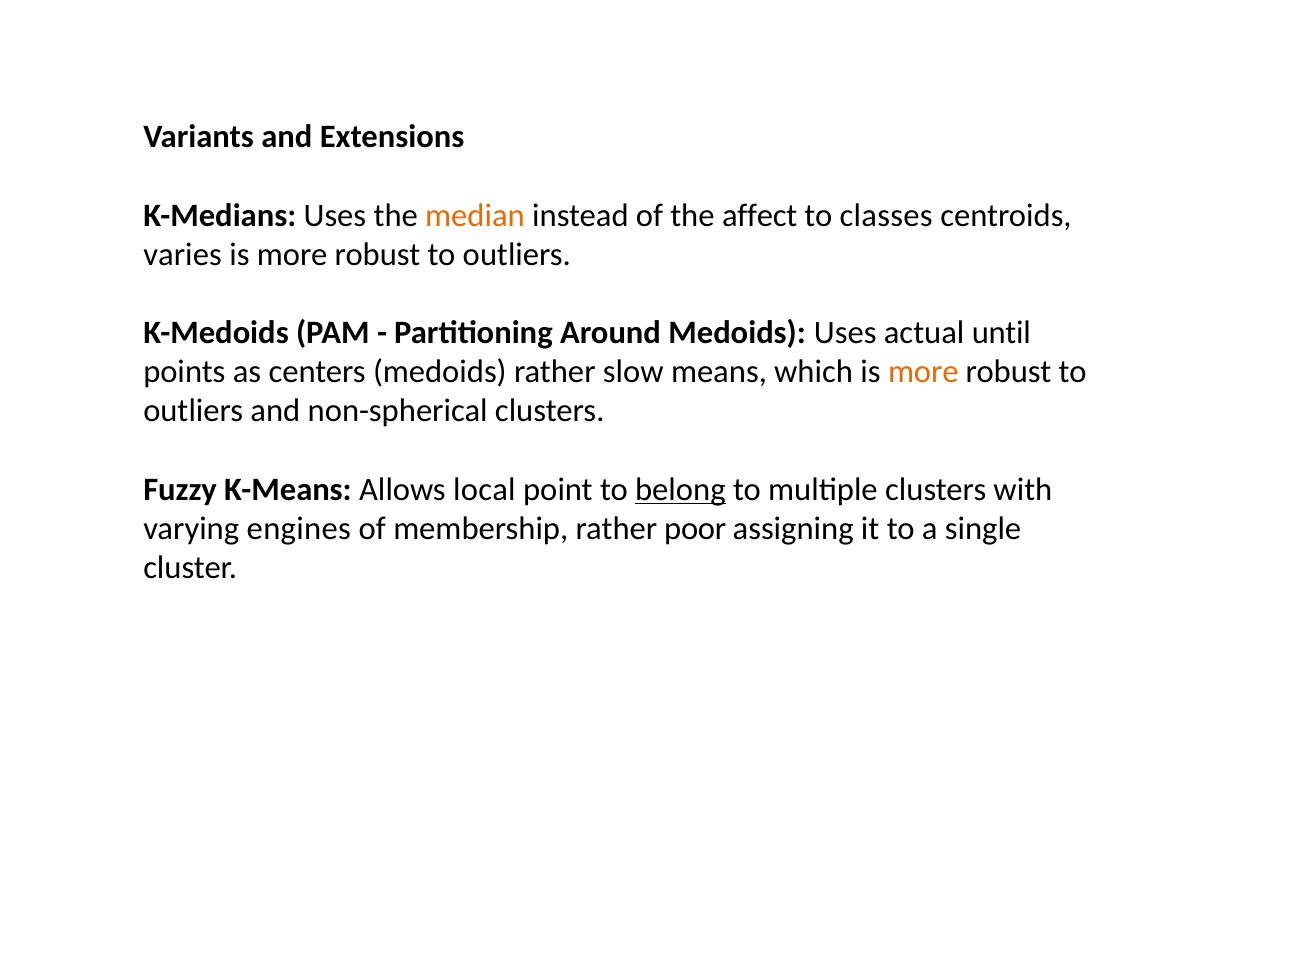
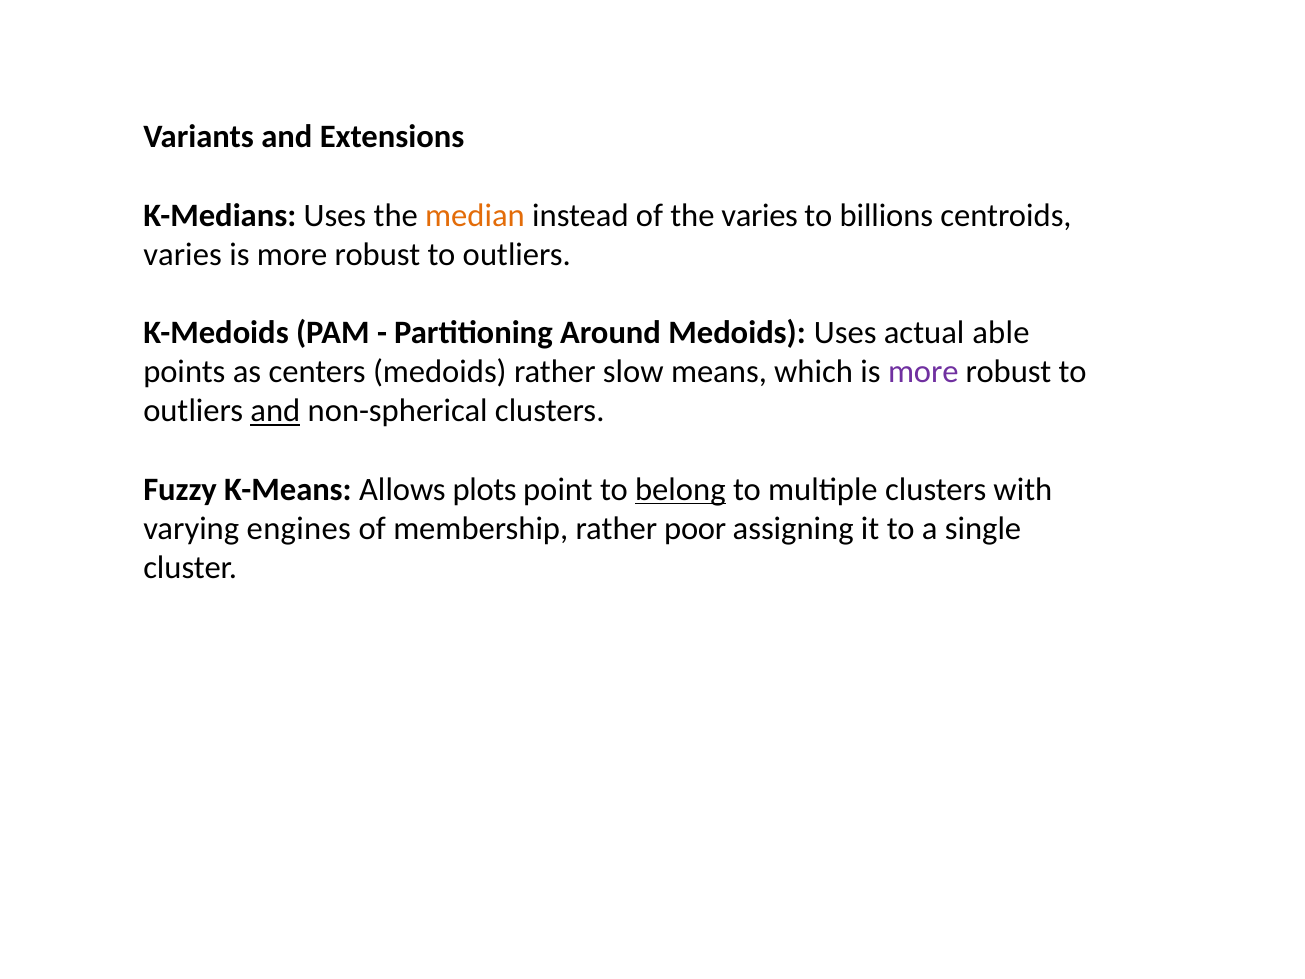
the affect: affect -> varies (760, 215)
classes: classes -> billions (886, 215)
until: until -> able (1001, 333)
more colour: orange -> purple (923, 372)
and underline: none -> present (275, 411)
local: local -> plots (485, 489)
